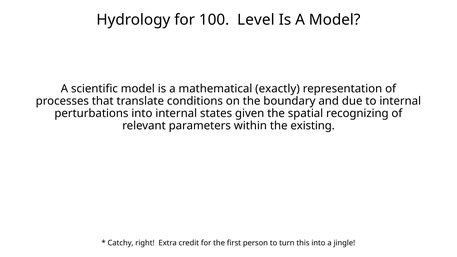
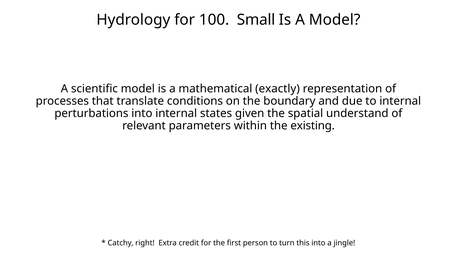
Level: Level -> Small (256, 20)
recognizing: recognizing -> understand (357, 114)
